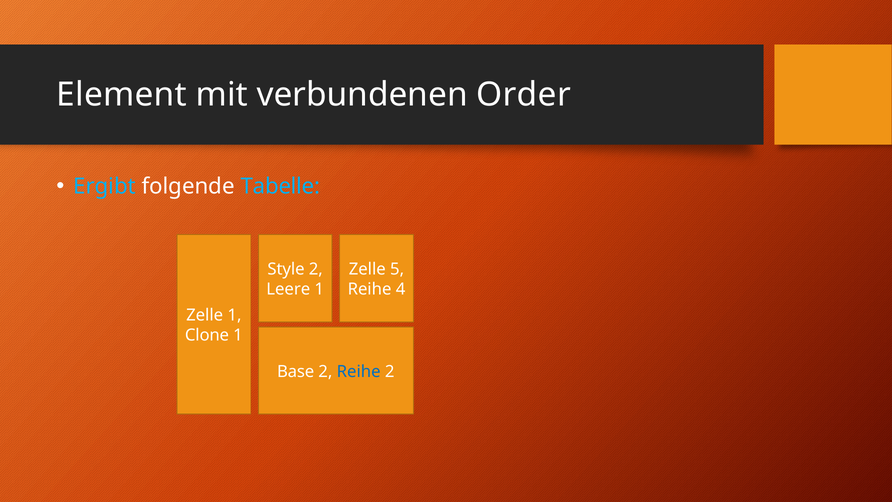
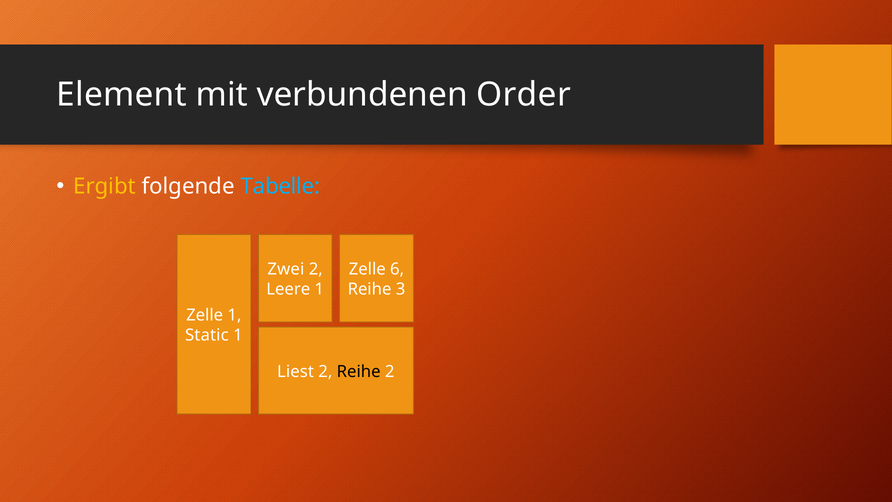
Ergibt colour: light blue -> yellow (104, 186)
Style: Style -> Zwei (286, 269)
5: 5 -> 6 (397, 269)
4: 4 -> 3 (401, 289)
Clone: Clone -> Static (207, 335)
Base: Base -> Liest (295, 372)
Reihe colour: blue -> black (359, 372)
